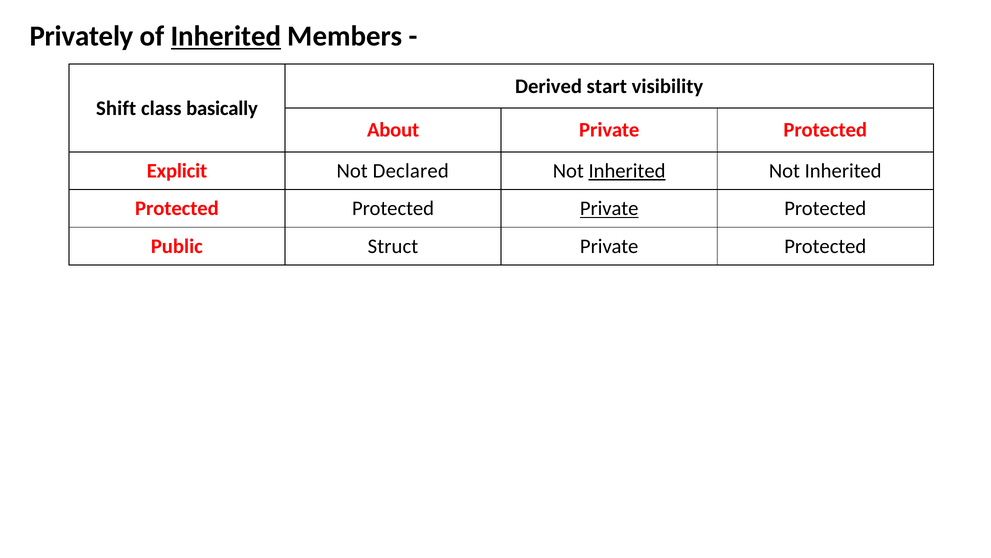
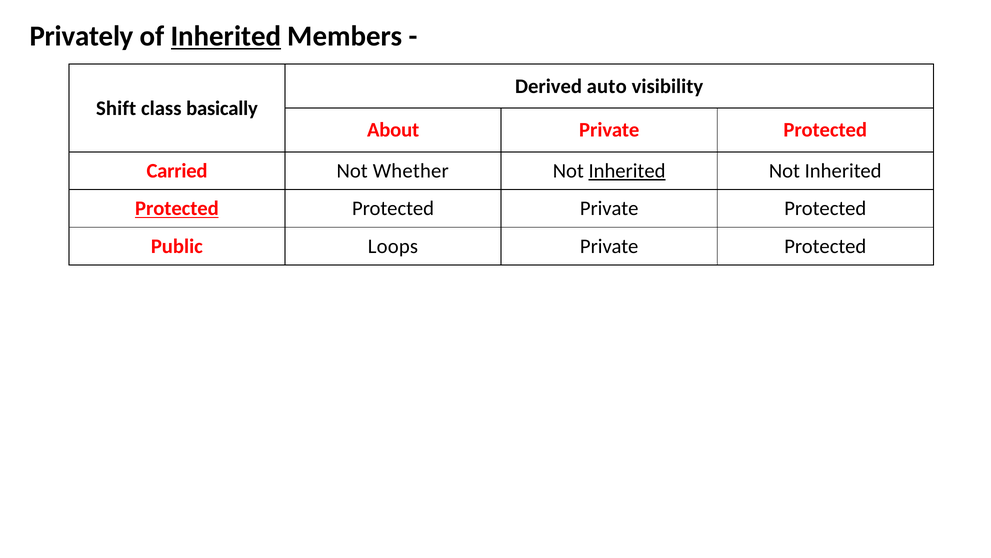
start: start -> auto (607, 86)
Explicit: Explicit -> Carried (177, 171)
Declared: Declared -> Whether (411, 171)
Protected underline: none -> present (177, 208)
Private underline: present -> none (609, 208)
Struct: Struct -> Loops (393, 246)
